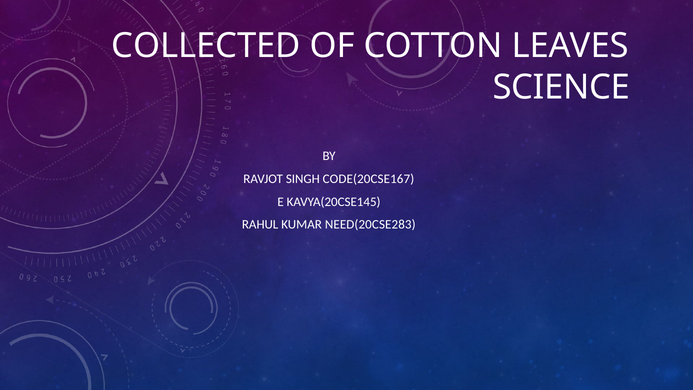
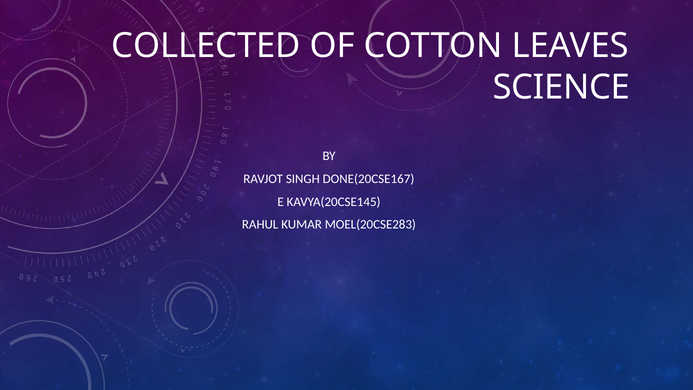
CODE(20CSE167: CODE(20CSE167 -> DONE(20CSE167 (368, 179)
NEED(20CSE283: NEED(20CSE283 -> MOEL(20CSE283 (370, 225)
